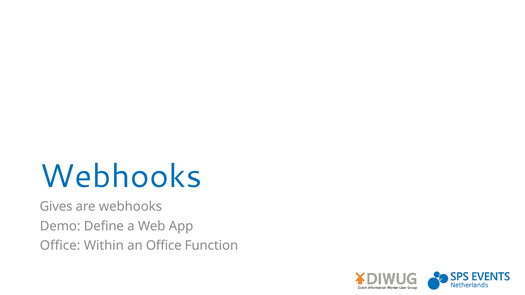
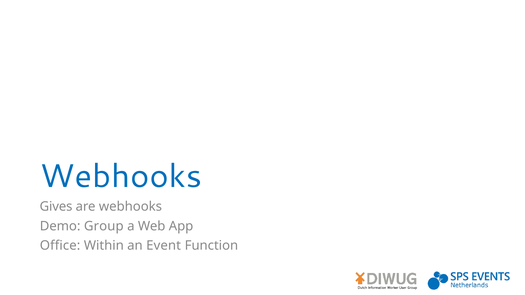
Define: Define -> Group (104, 226)
an Office: Office -> Event (164, 246)
